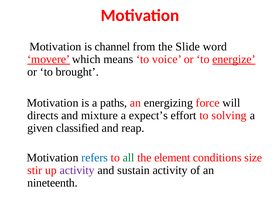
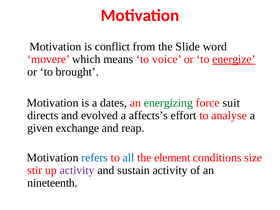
channel: channel -> conflict (112, 47)
movere underline: present -> none (49, 59)
paths: paths -> dates (114, 103)
energizing colour: black -> green (168, 103)
will: will -> suit (231, 103)
mixture: mixture -> evolved (99, 115)
expect’s: expect’s -> affects’s (148, 115)
solving: solving -> analyse (229, 115)
classified: classified -> exchange (78, 128)
all colour: green -> blue (129, 158)
